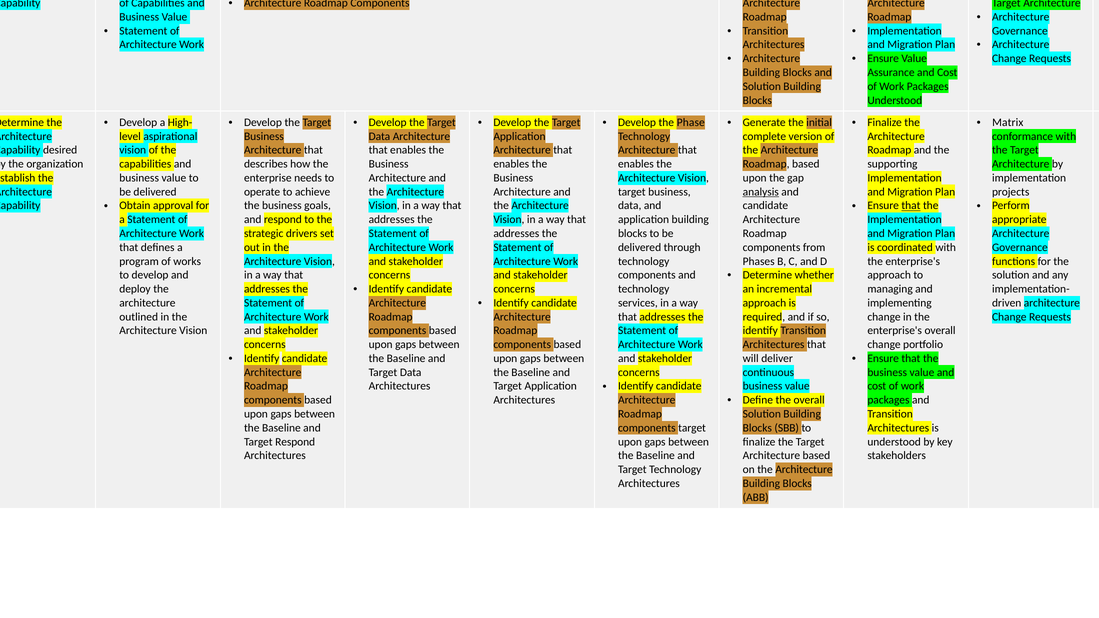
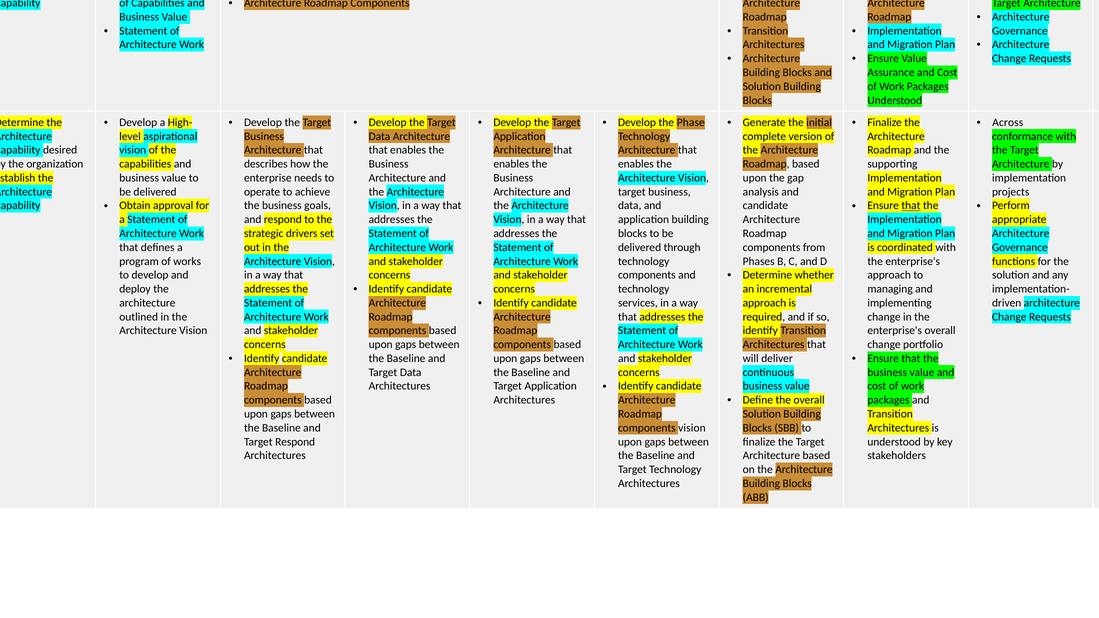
Matrix: Matrix -> Across (1008, 122)
analysis underline: present -> none (761, 192)
components target: target -> vision (692, 428)
